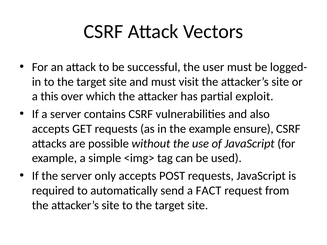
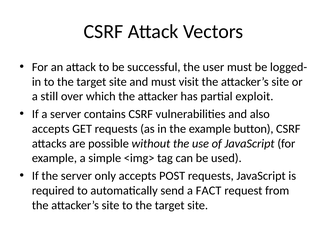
this: this -> still (49, 97)
ensure: ensure -> button (254, 129)
